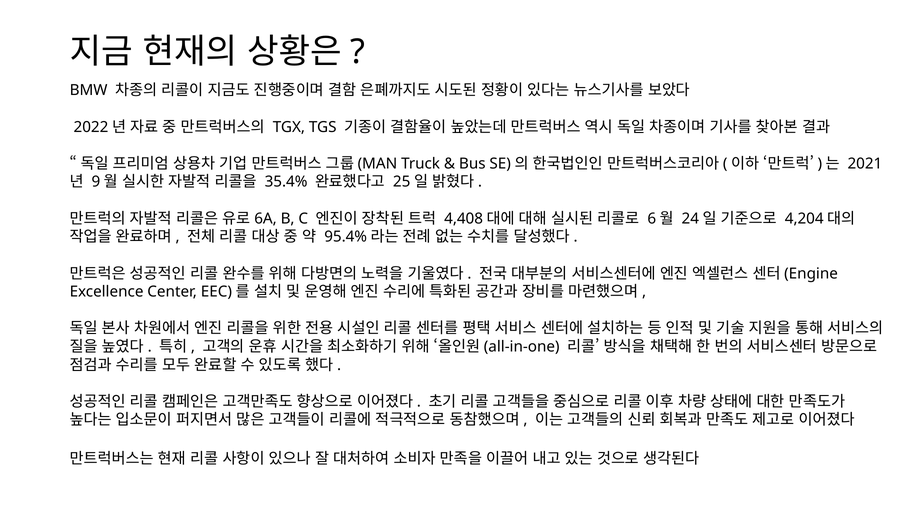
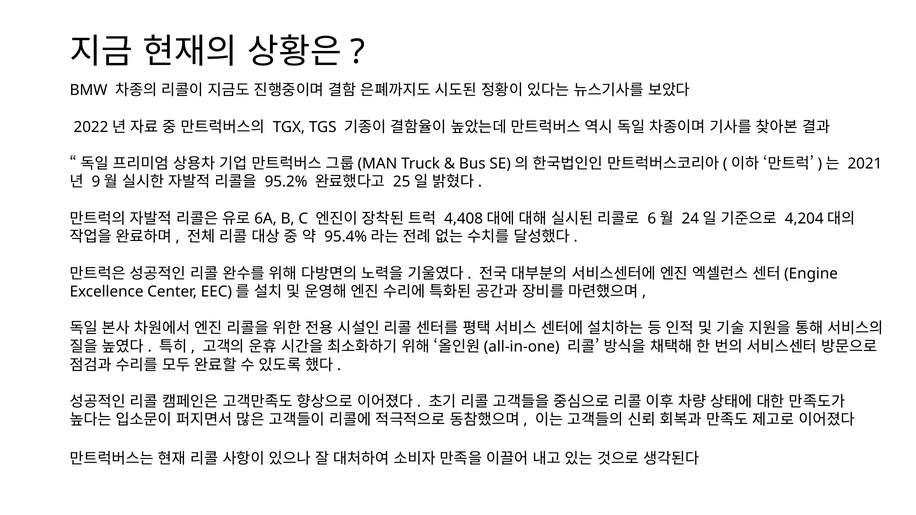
35.4%: 35.4% -> 95.2% (286, 182)
